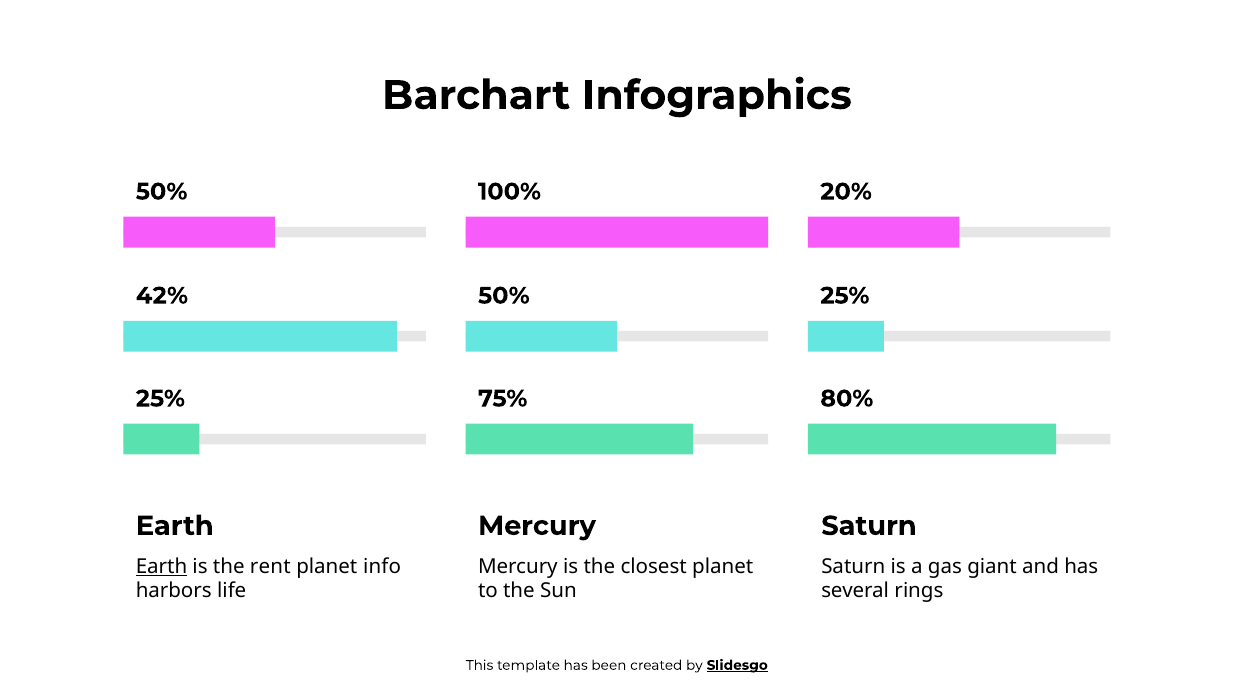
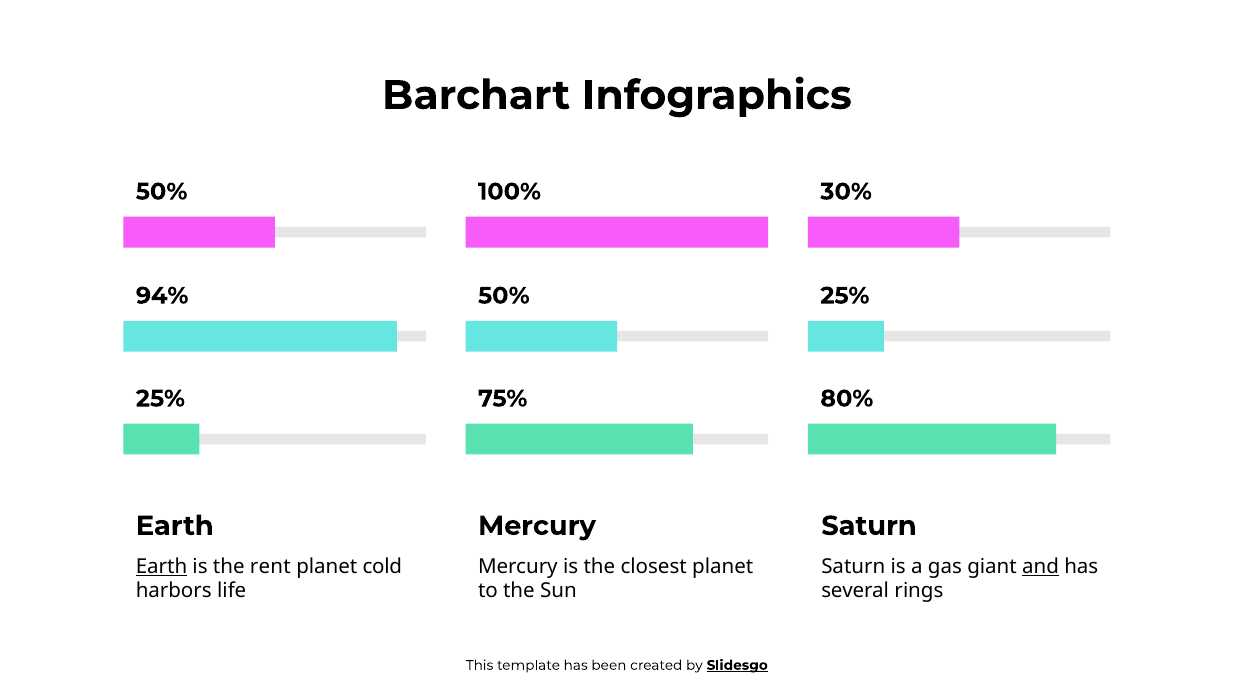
20%: 20% -> 30% (846, 192)
42%: 42% -> 94% (162, 296)
info: info -> cold (382, 567)
and underline: none -> present (1041, 567)
